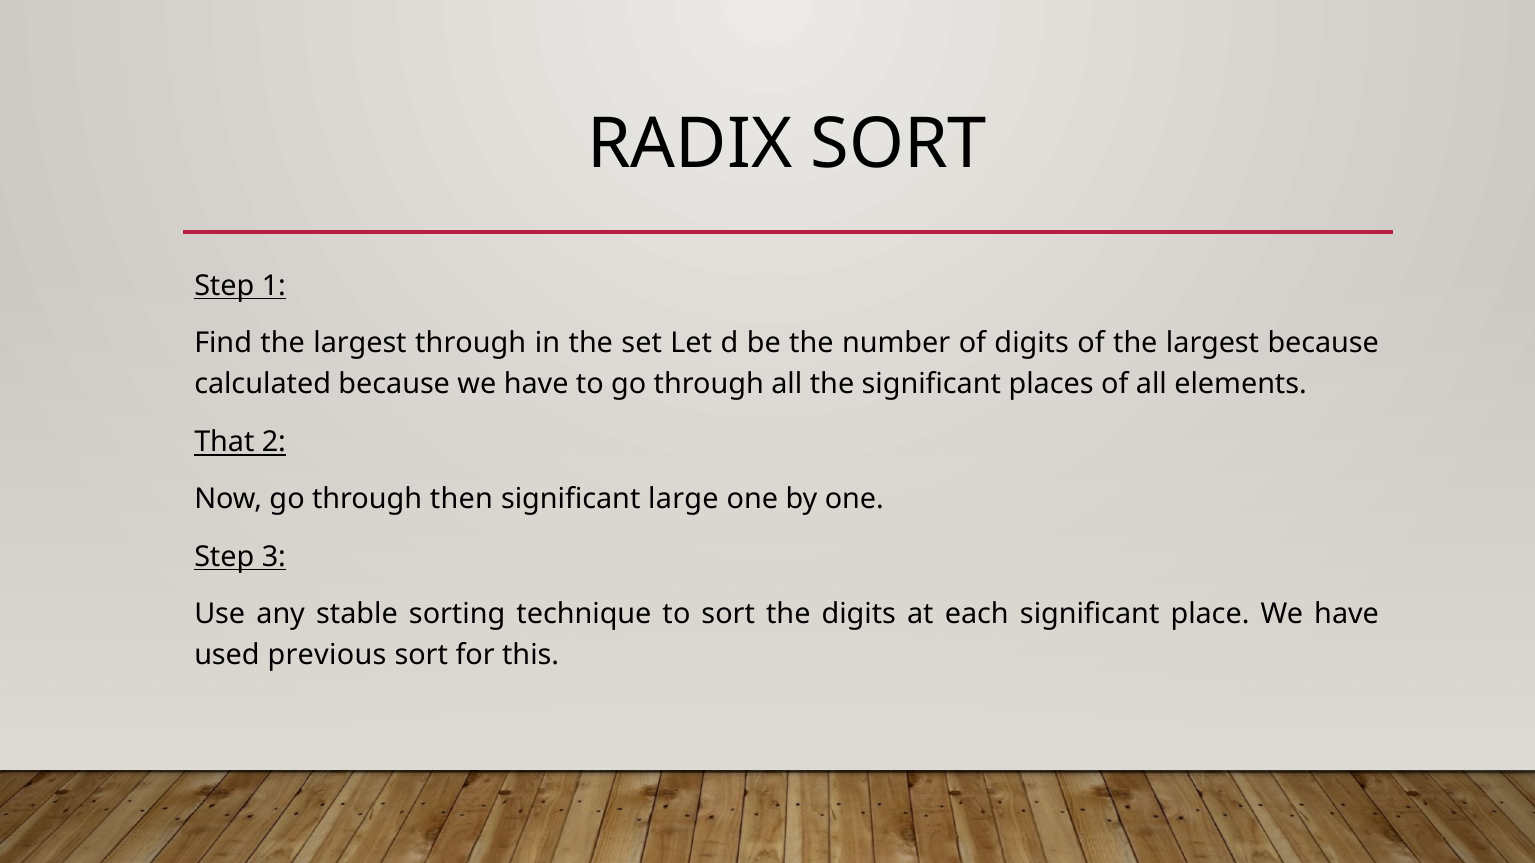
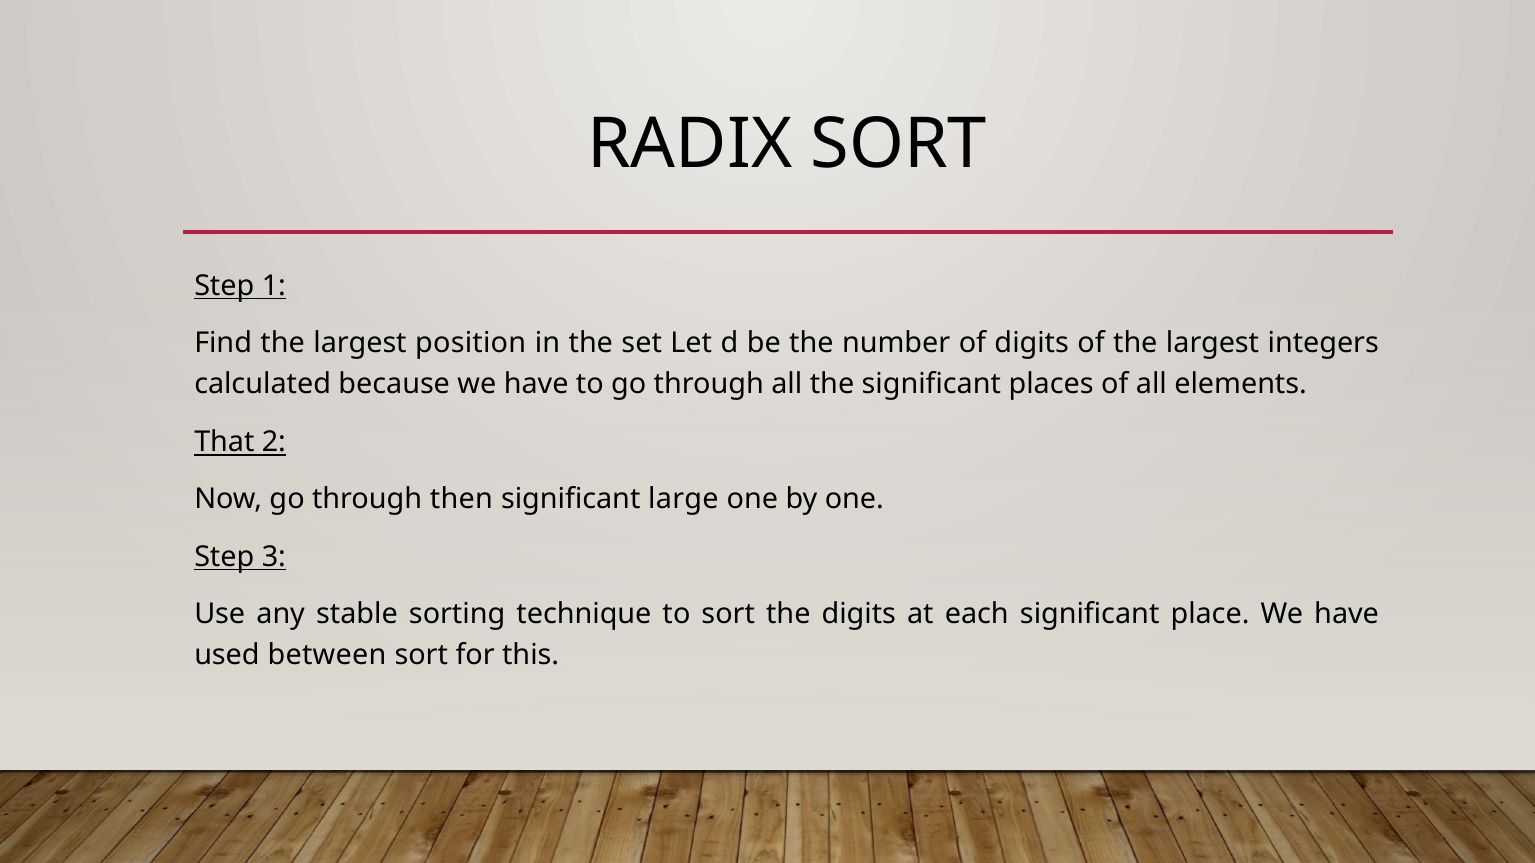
largest through: through -> position (471, 343)
largest because: because -> integers (1323, 343)
previous: previous -> between (327, 656)
